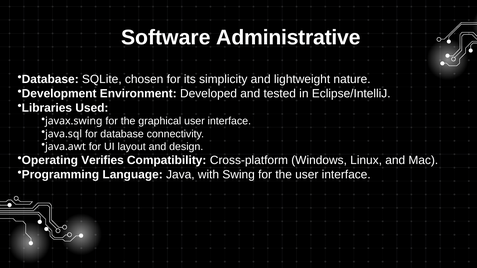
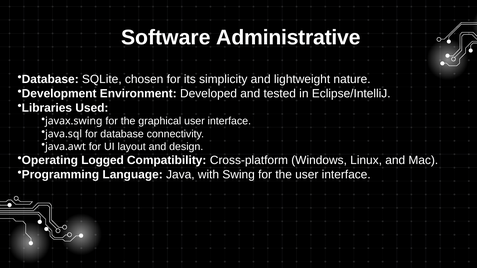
Verifies: Verifies -> Logged (103, 160)
